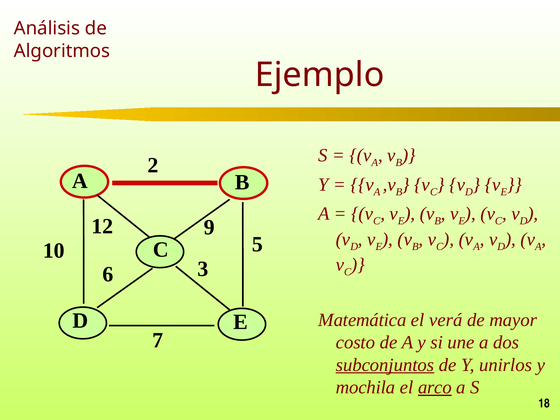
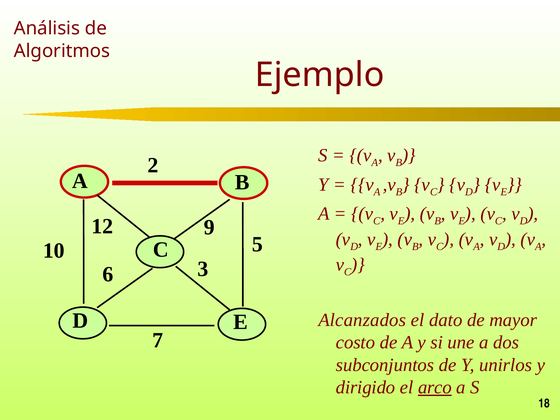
Matemática: Matemática -> Alcanzados (362, 320)
verá: verá -> dato (446, 320)
subconjuntos underline: present -> none (385, 365)
mochila: mochila -> dirigido (366, 387)
